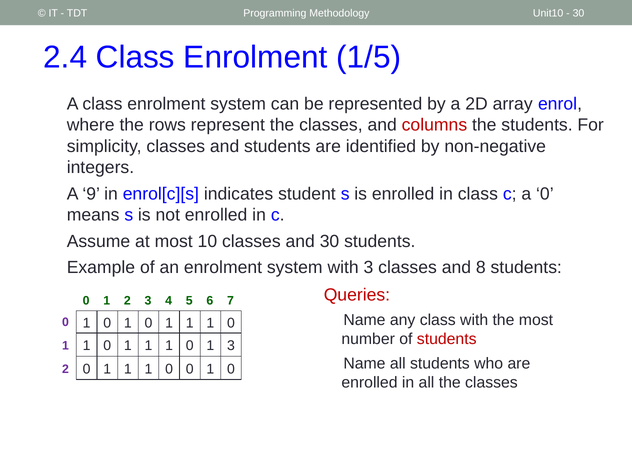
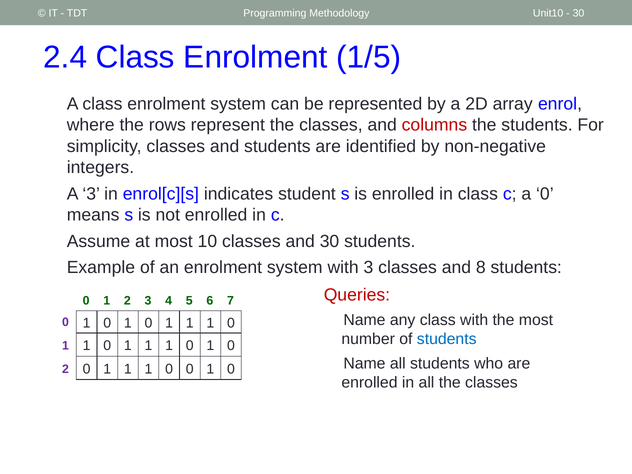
A 9: 9 -> 3 (91, 194)
students colour: red -> blue (447, 339)
3: 3 -> 0 (231, 346)
